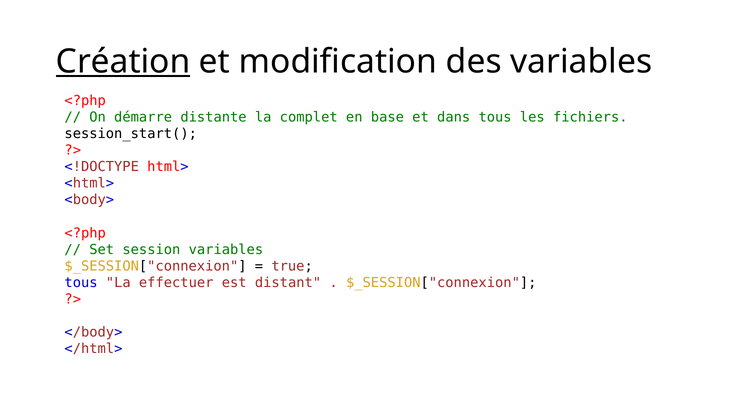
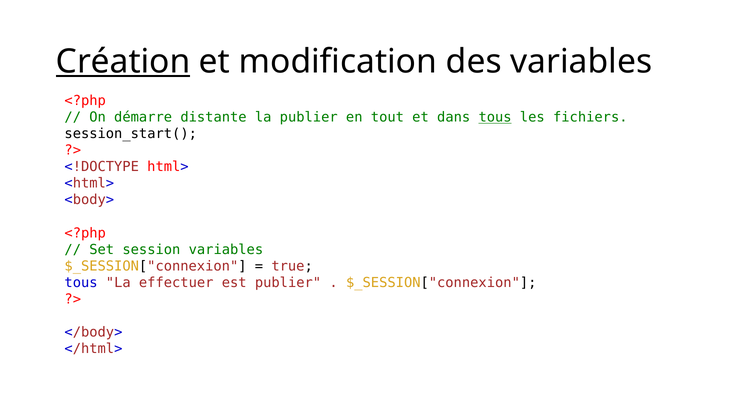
la complet: complet -> publier (309, 117)
base: base -> tout (387, 117)
tous underline: none -> present (495, 117)
est distant: distant -> publier (288, 282)
